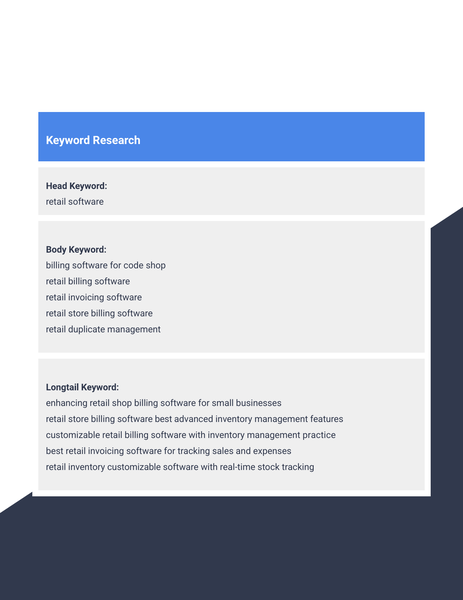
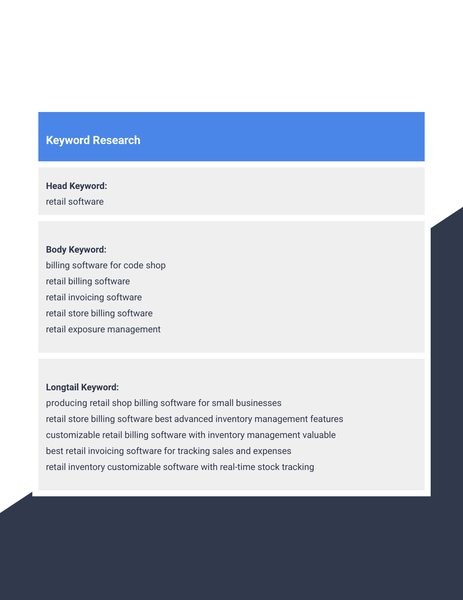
duplicate: duplicate -> exposure (87, 329)
enhancing: enhancing -> producing (67, 403)
practice: practice -> valuable (319, 435)
